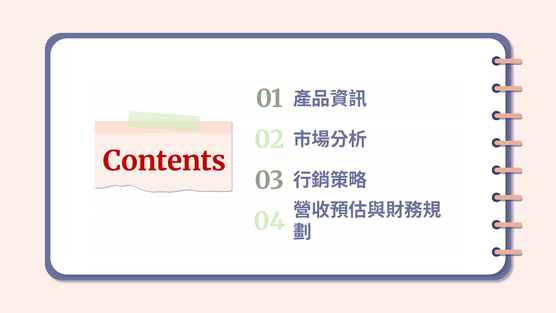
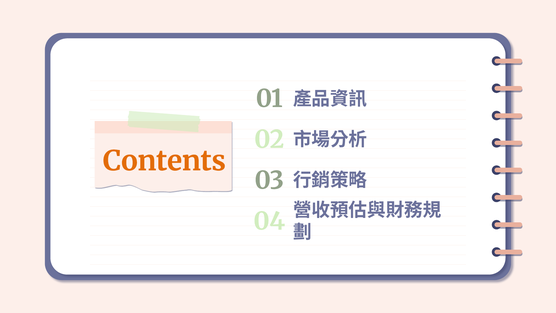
Contents colour: red -> orange (164, 161)
